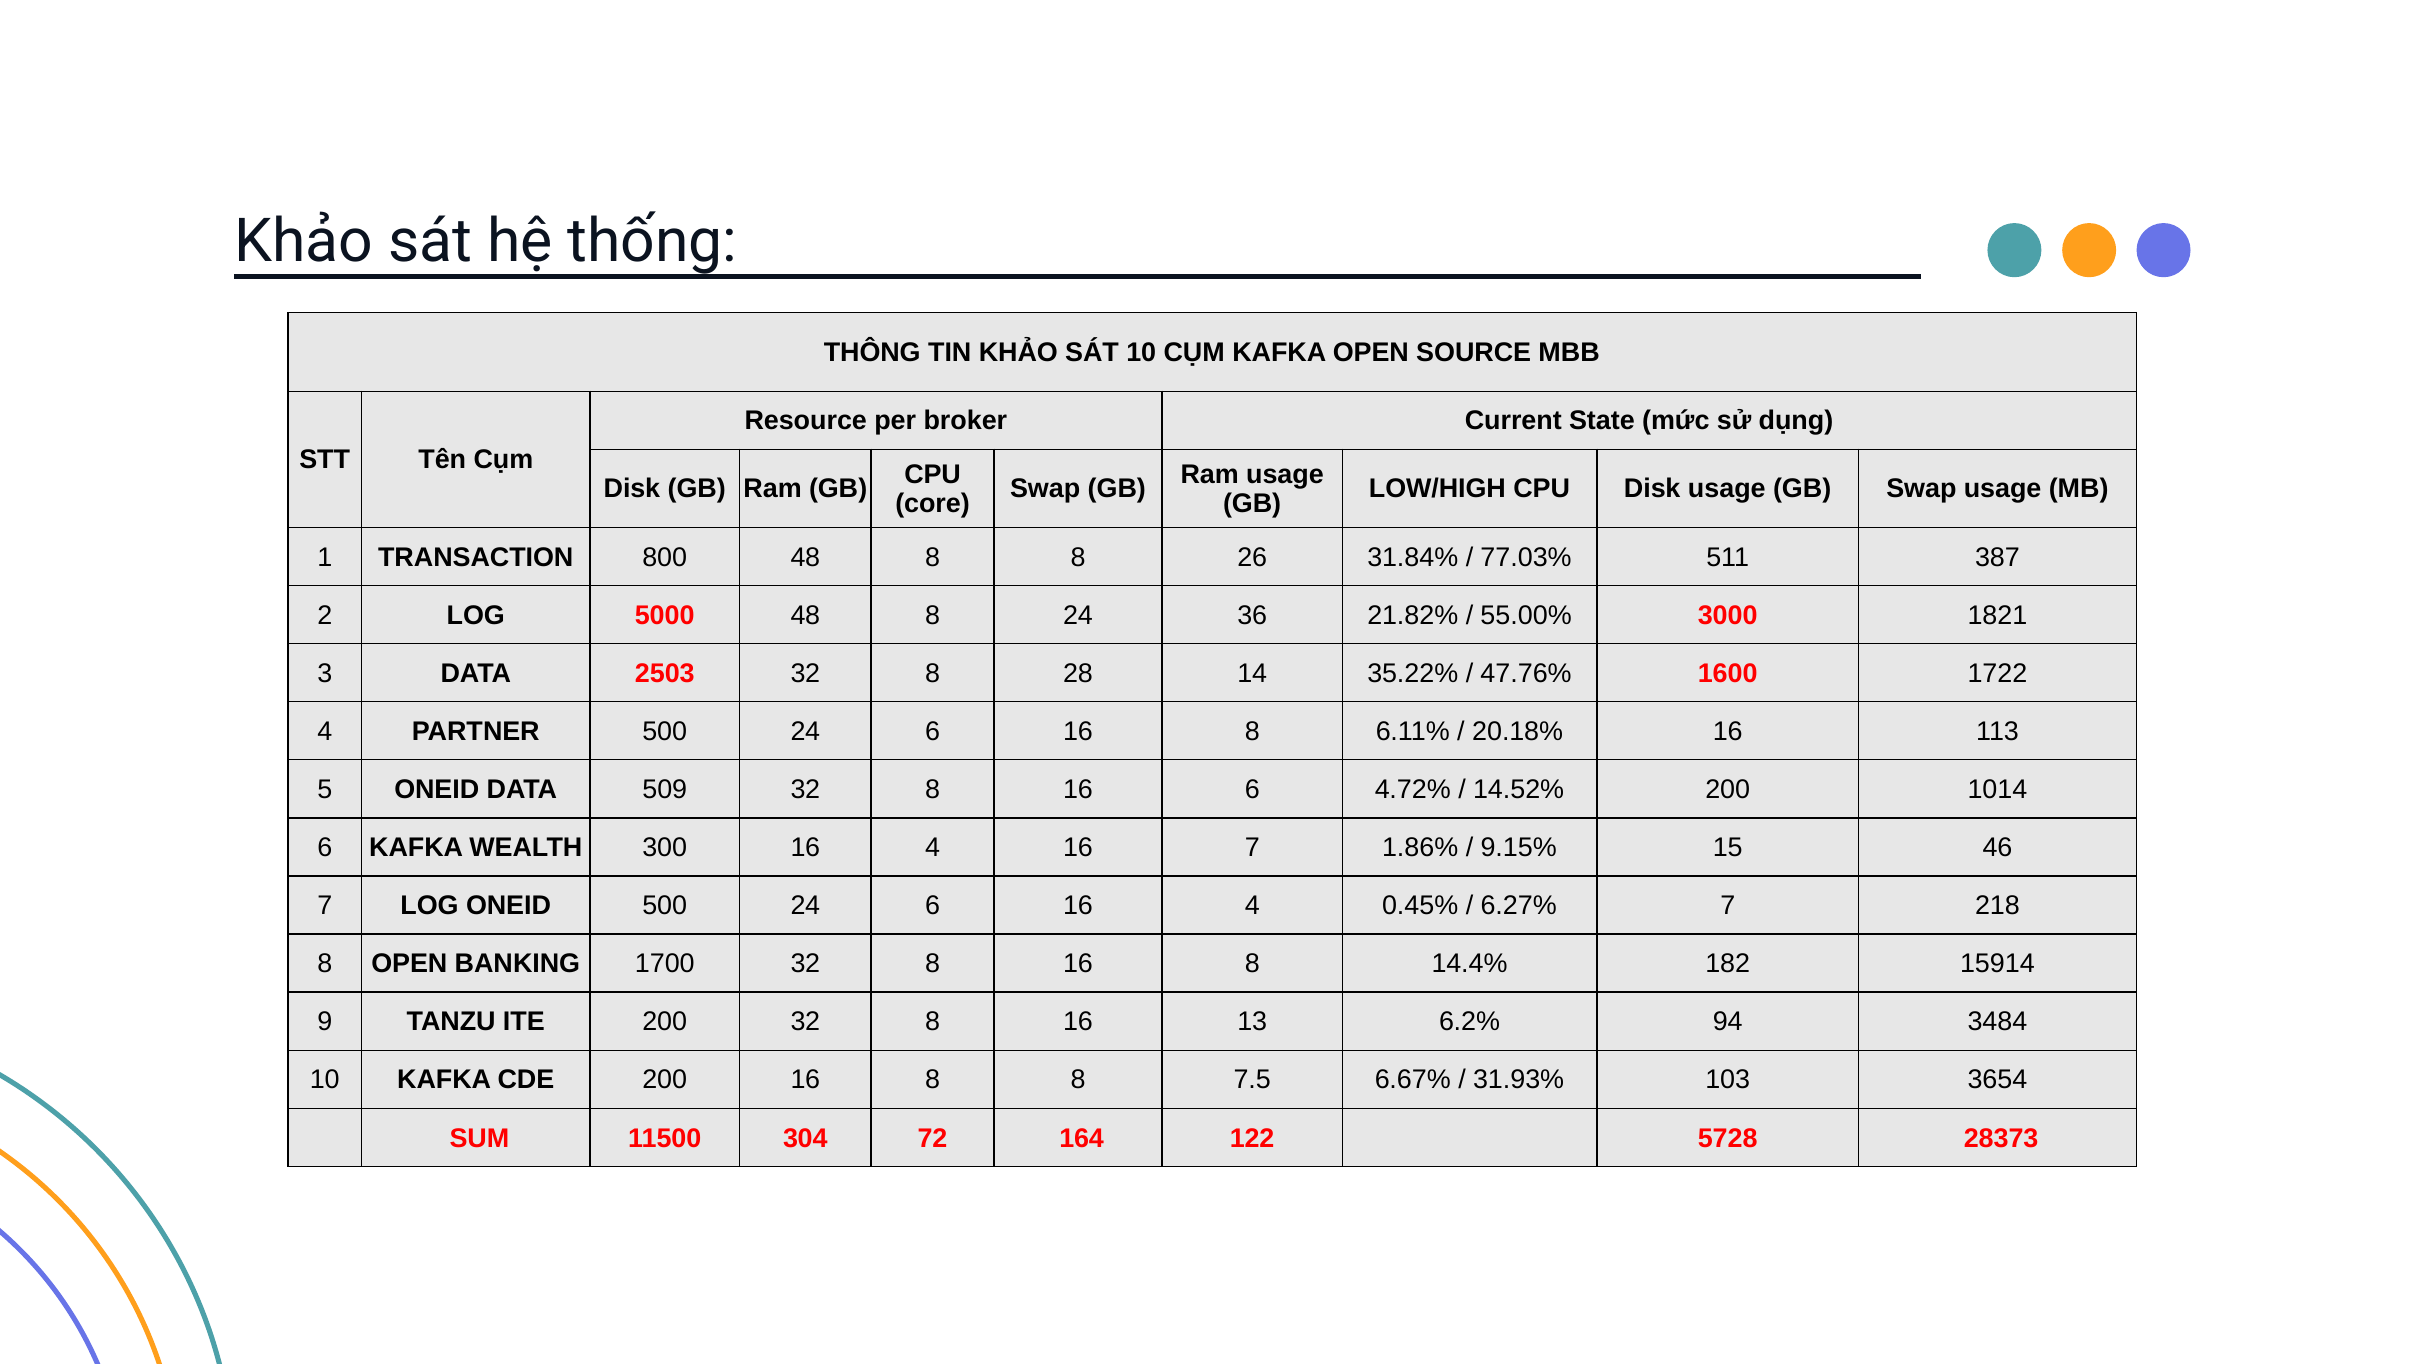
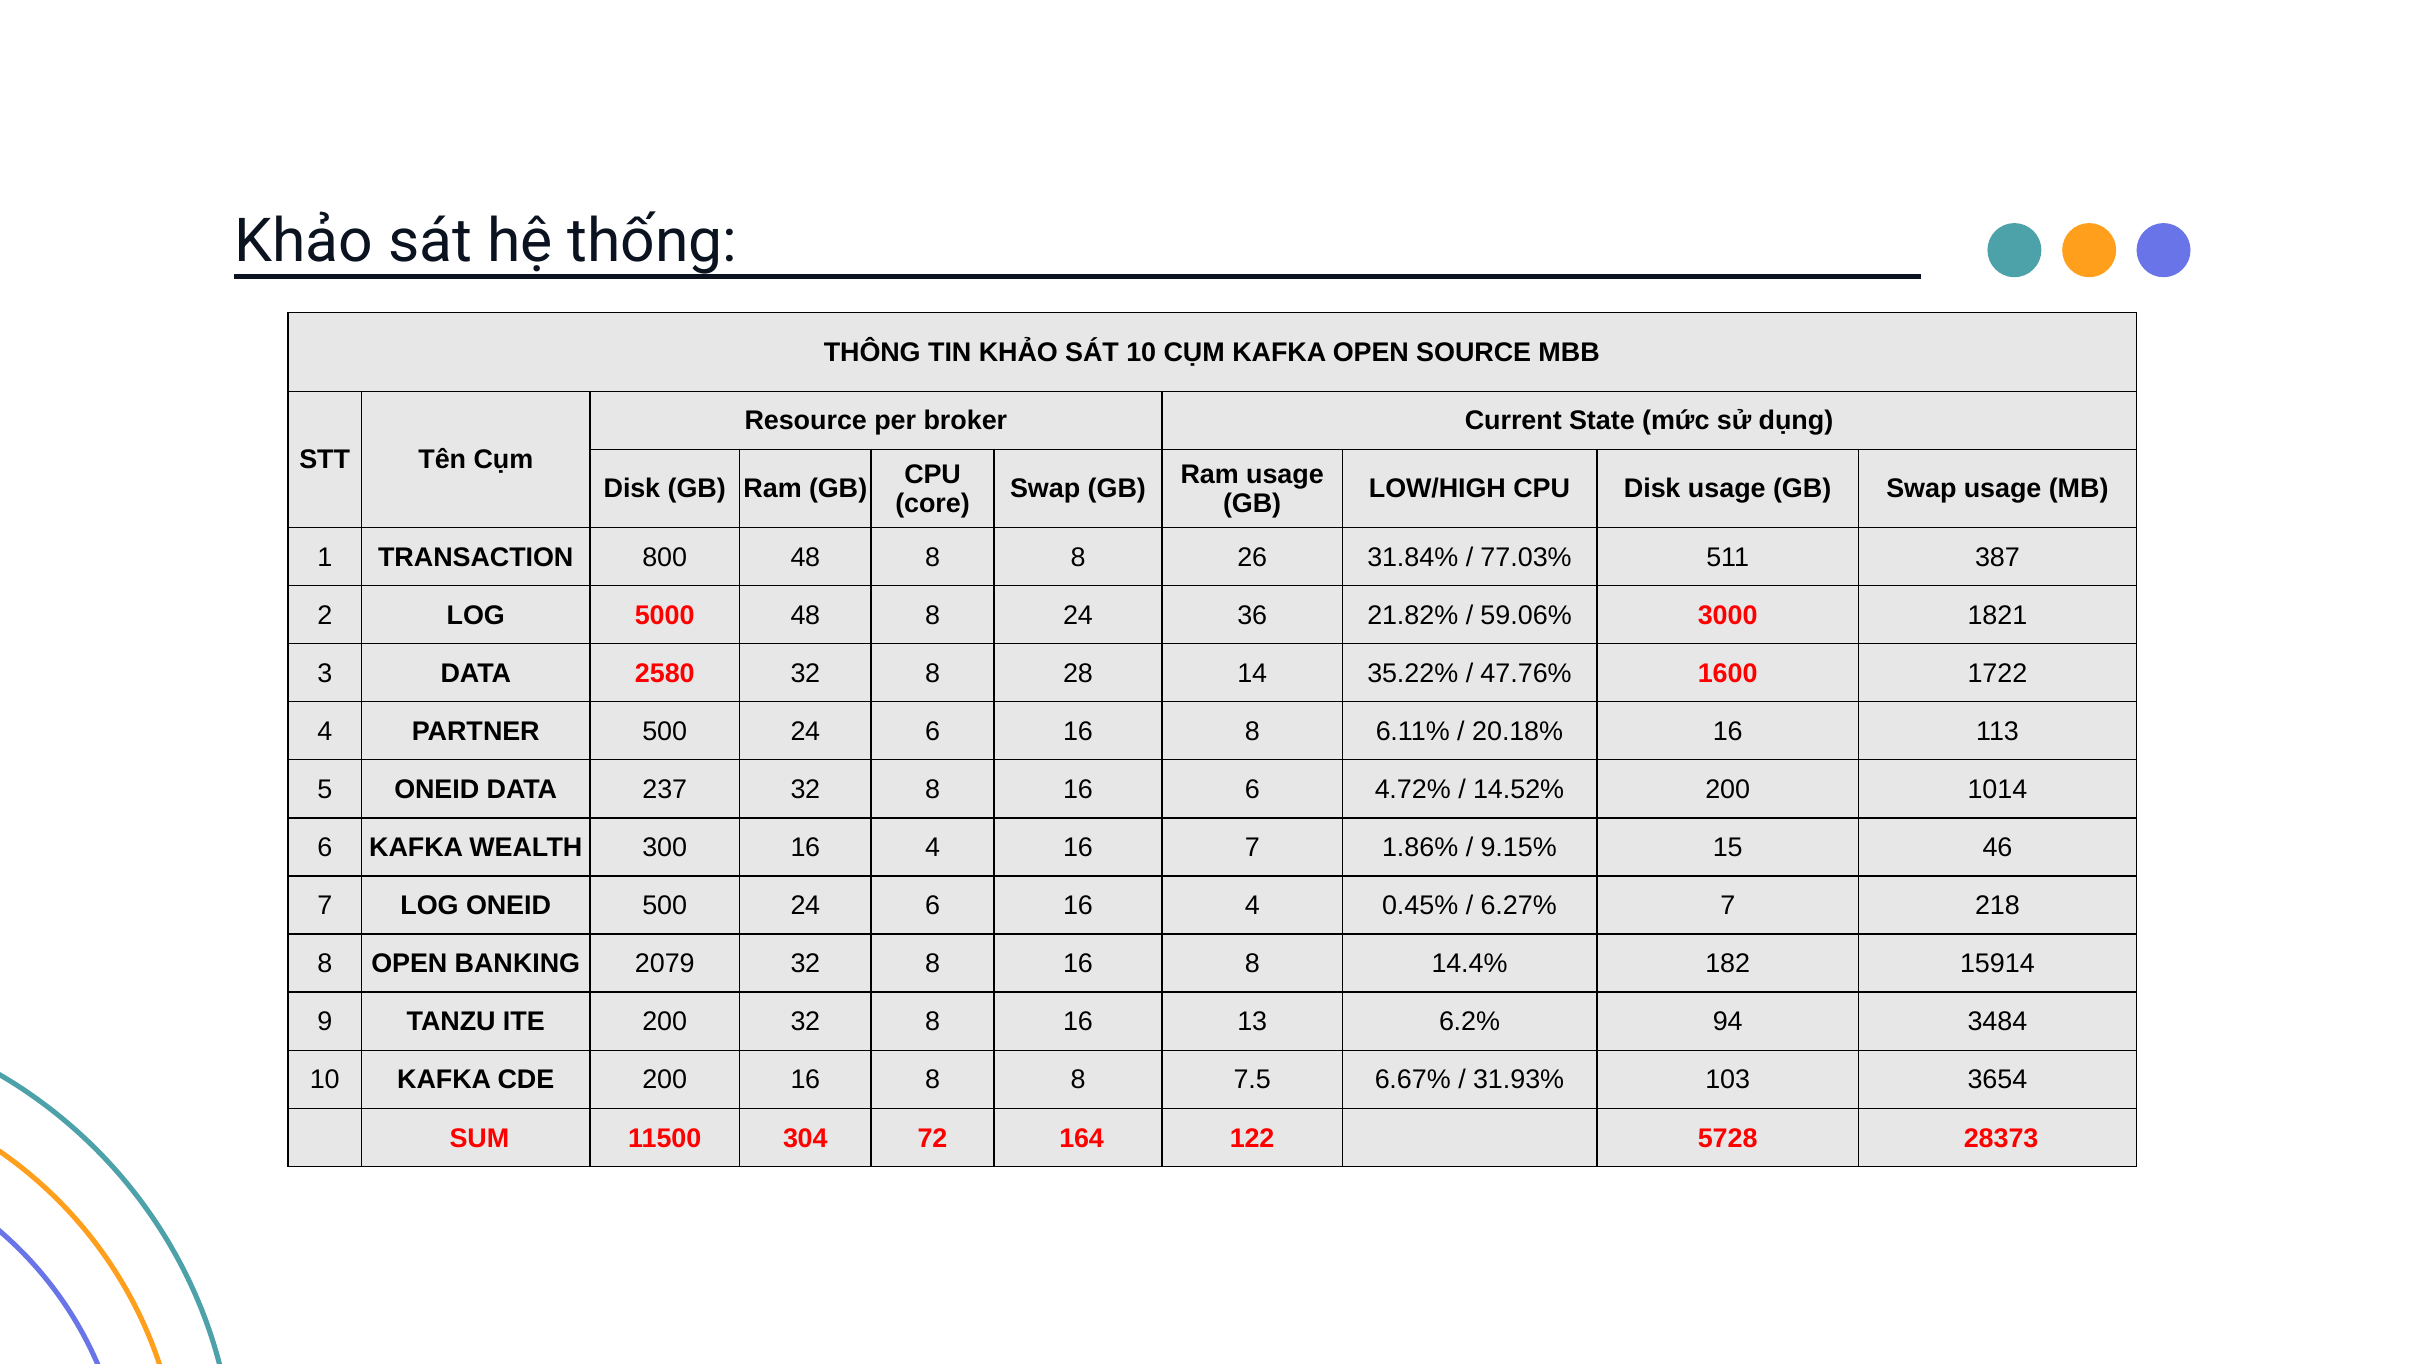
55.00%: 55.00% -> 59.06% (1526, 615)
2503: 2503 -> 2580 (665, 673)
509: 509 -> 237 (665, 790)
1700: 1700 -> 2079 (665, 964)
